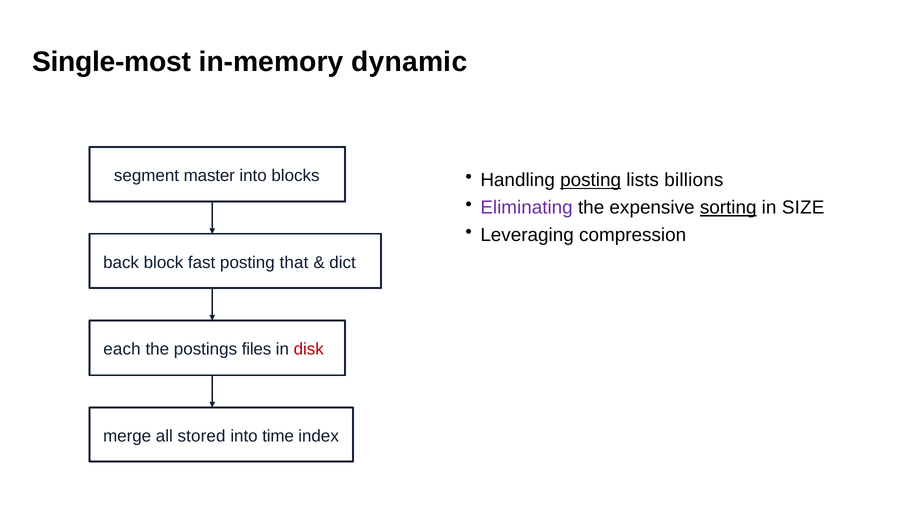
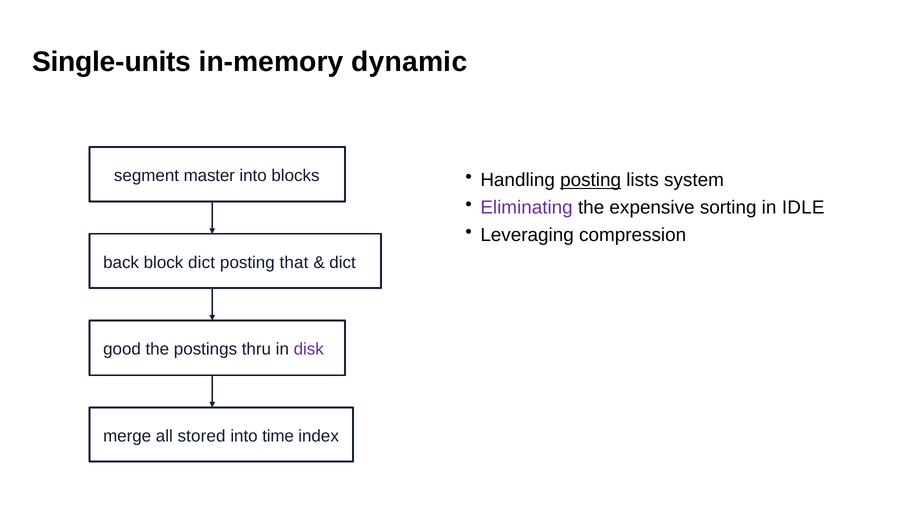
Single-most: Single-most -> Single-units (112, 62)
billions: billions -> system (694, 180)
sorting underline: present -> none (728, 208)
SIZE: SIZE -> IDLE (803, 208)
block fast: fast -> dict (202, 262)
each: each -> good (122, 349)
files: files -> thru (256, 349)
disk colour: red -> purple (309, 349)
